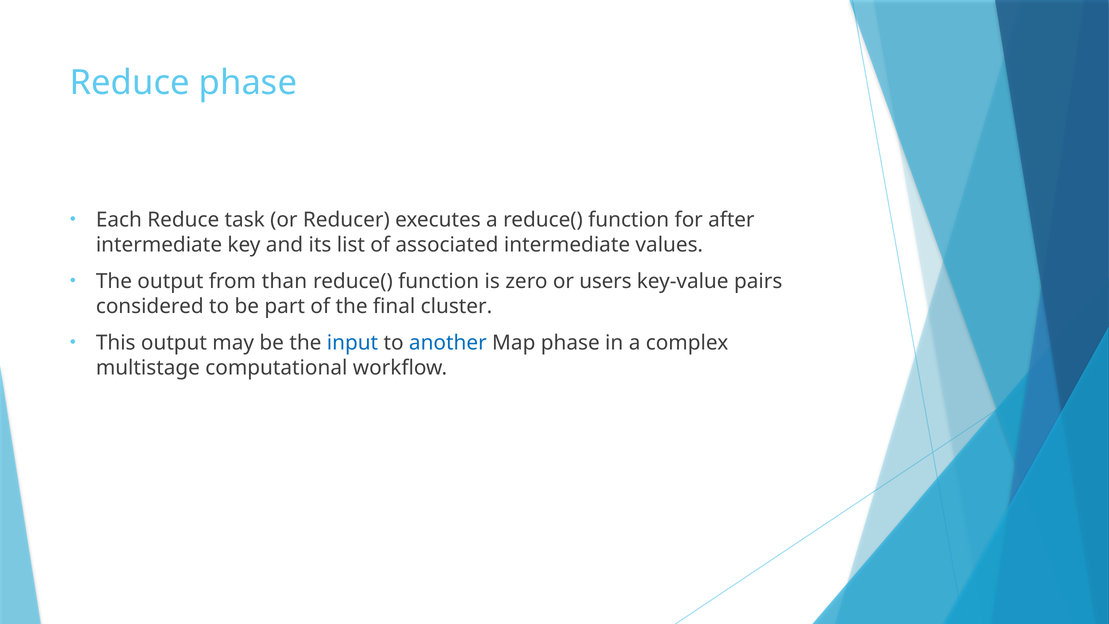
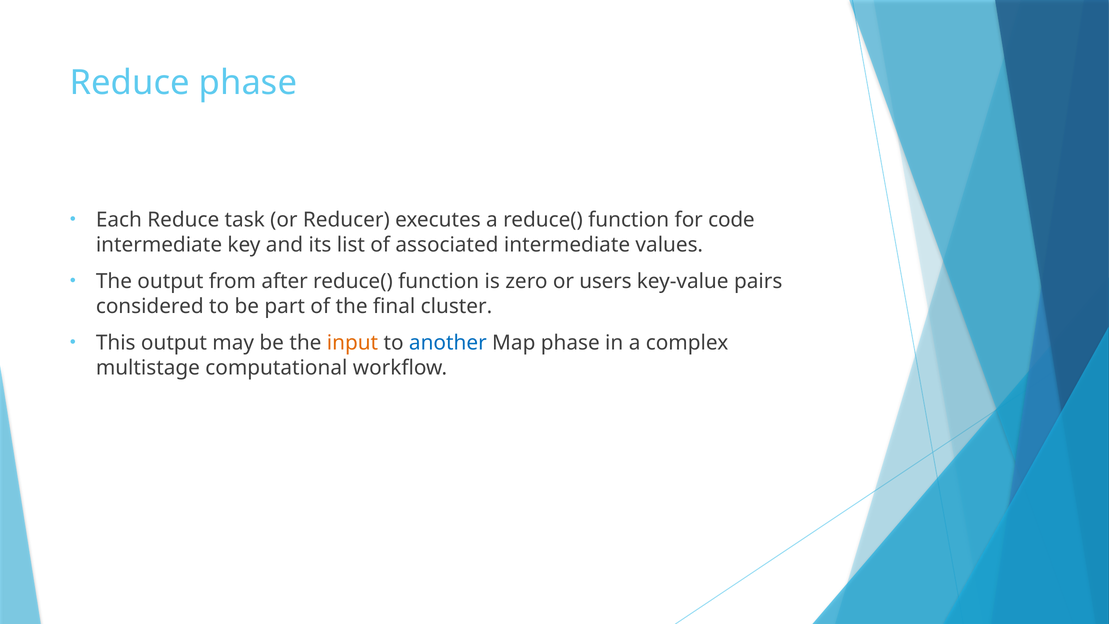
after: after -> code (731, 220)
than: than -> after (285, 282)
input colour: blue -> orange (352, 343)
